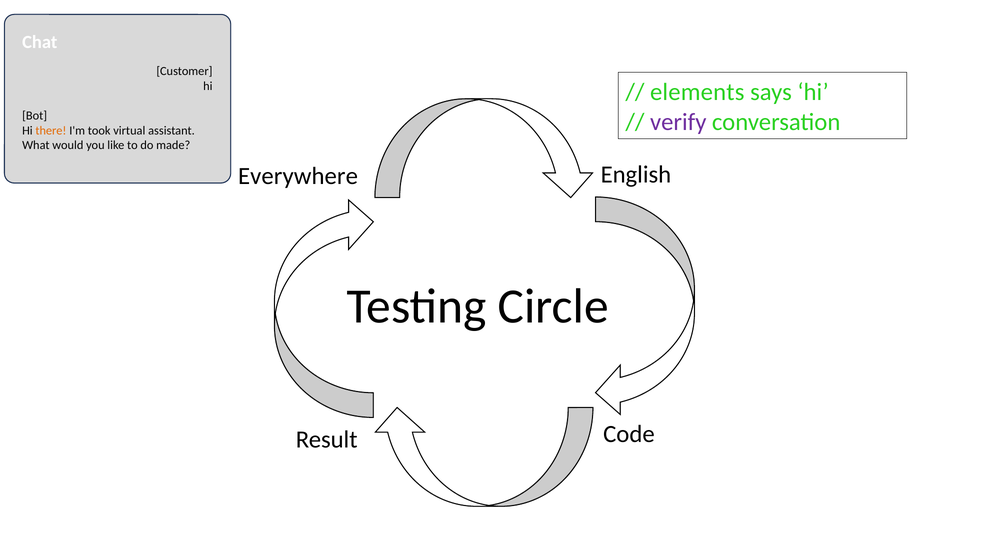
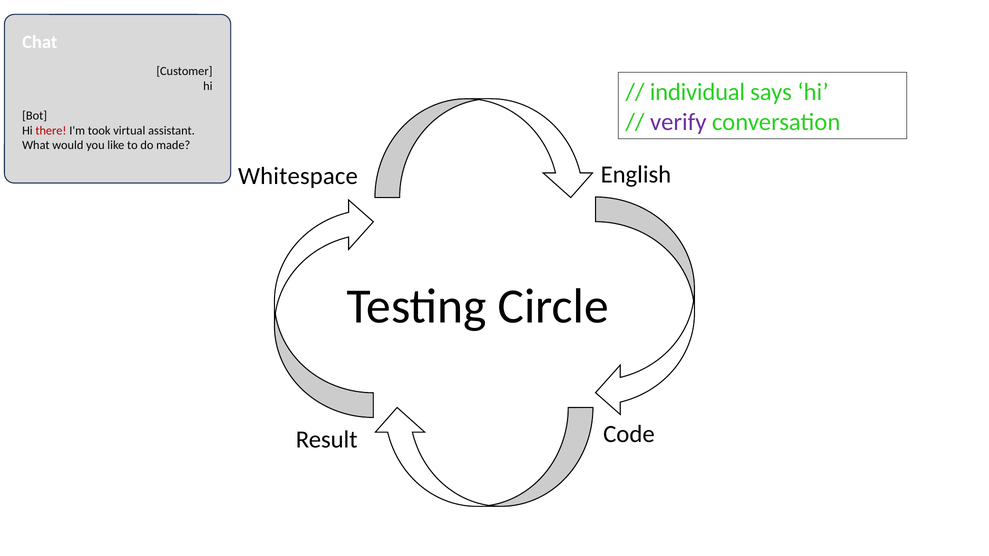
elements: elements -> individual (697, 92)
there colour: orange -> red (51, 131)
Everywhere: Everywhere -> Whitespace (298, 176)
